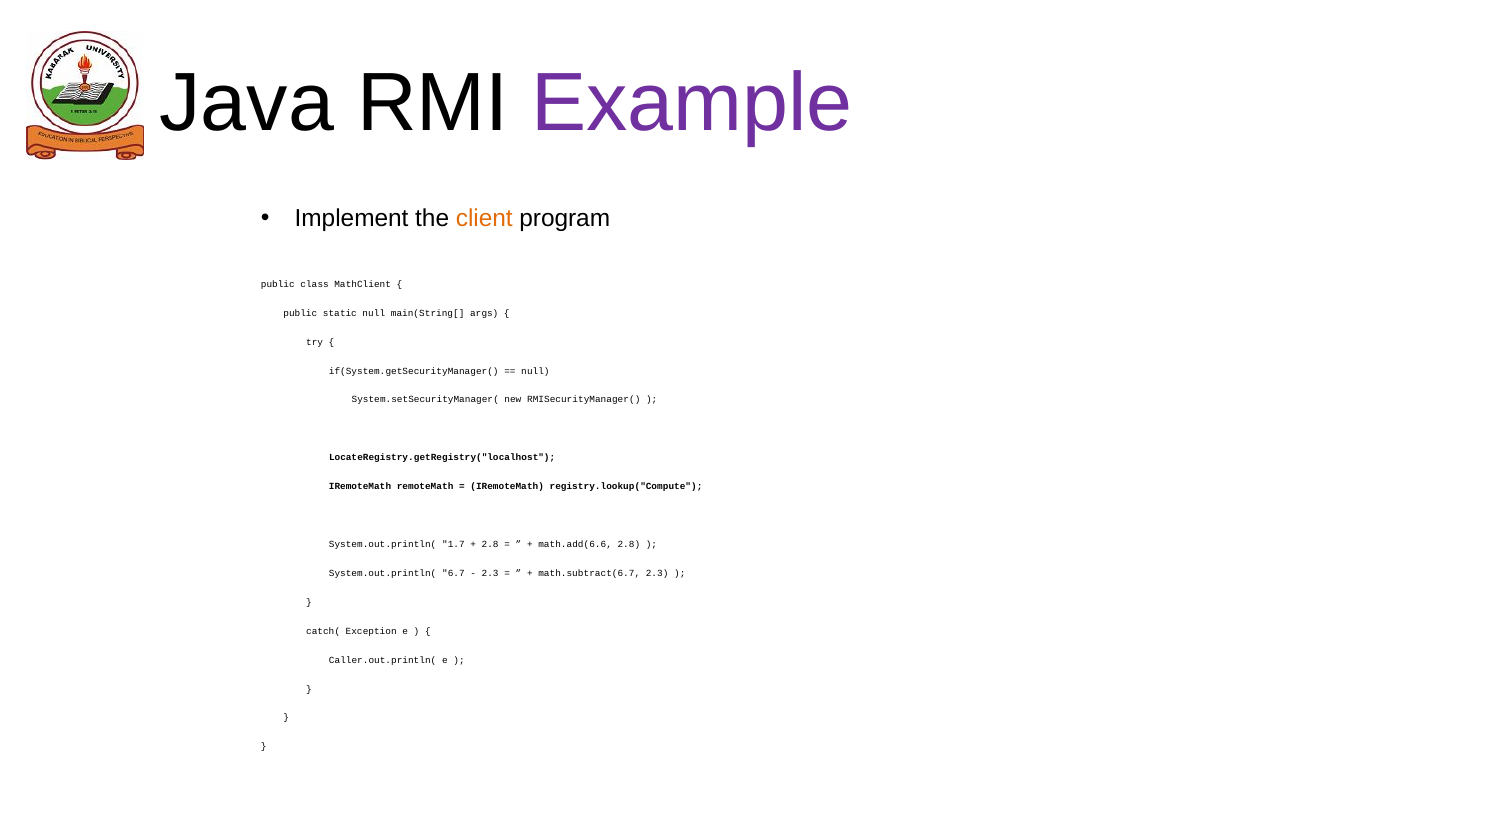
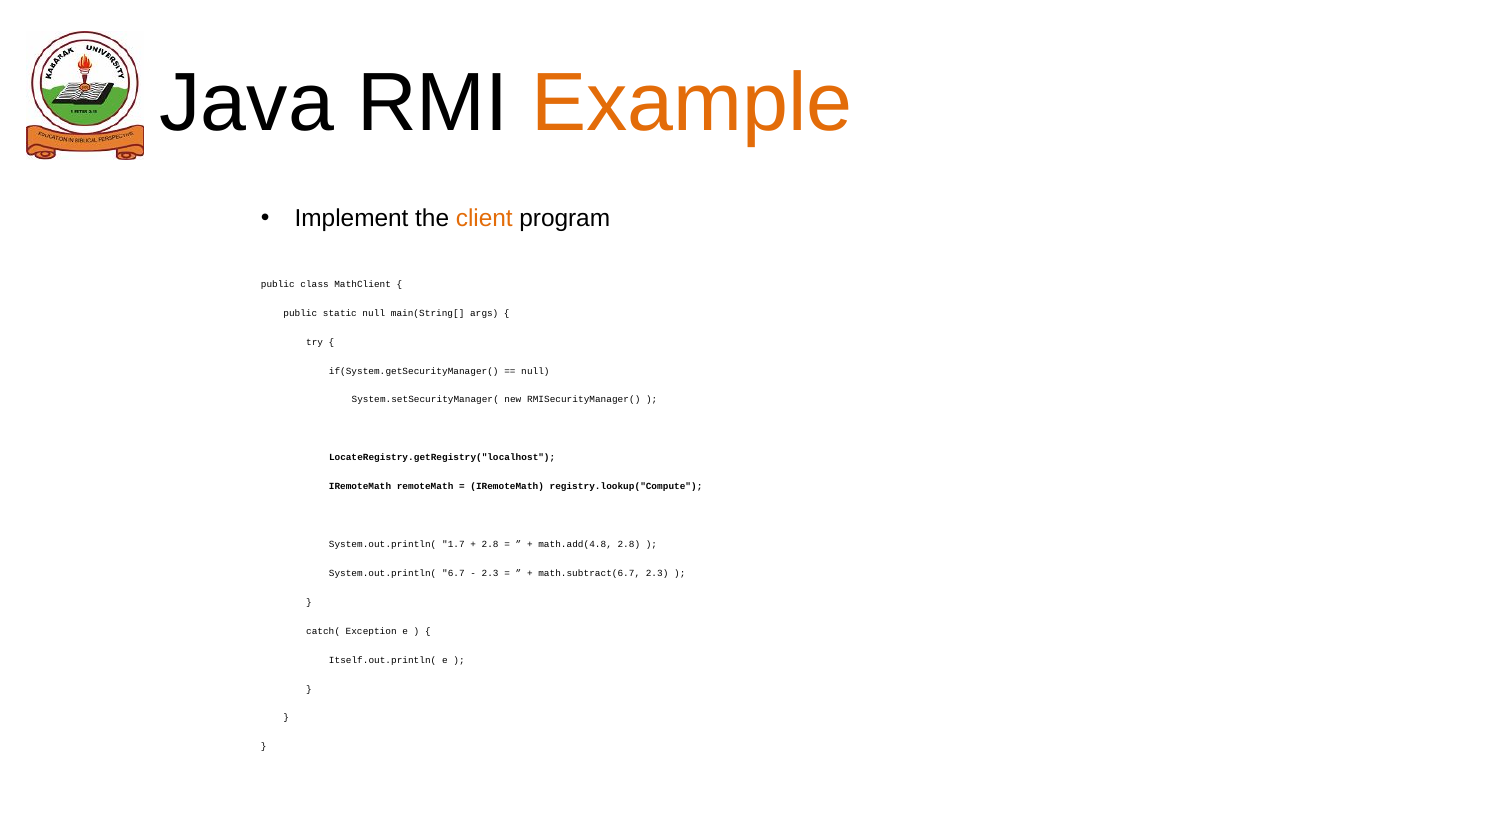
Example colour: purple -> orange (692, 103)
math.add(6.6: math.add(6.6 -> math.add(4.8 (575, 544)
Caller.out.println(: Caller.out.println( -> Itself.out.println( (383, 660)
